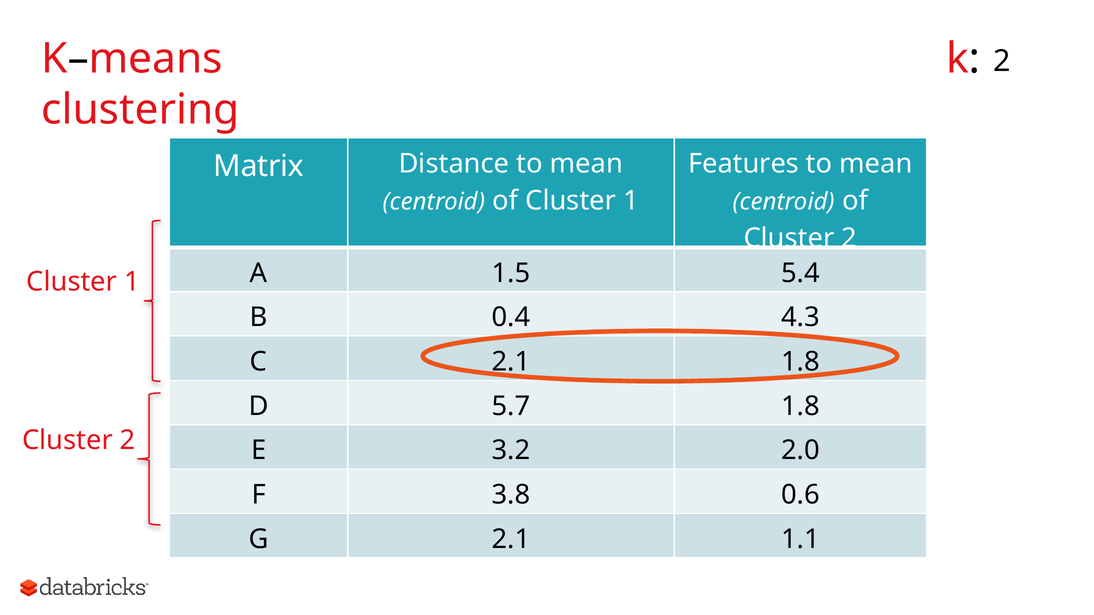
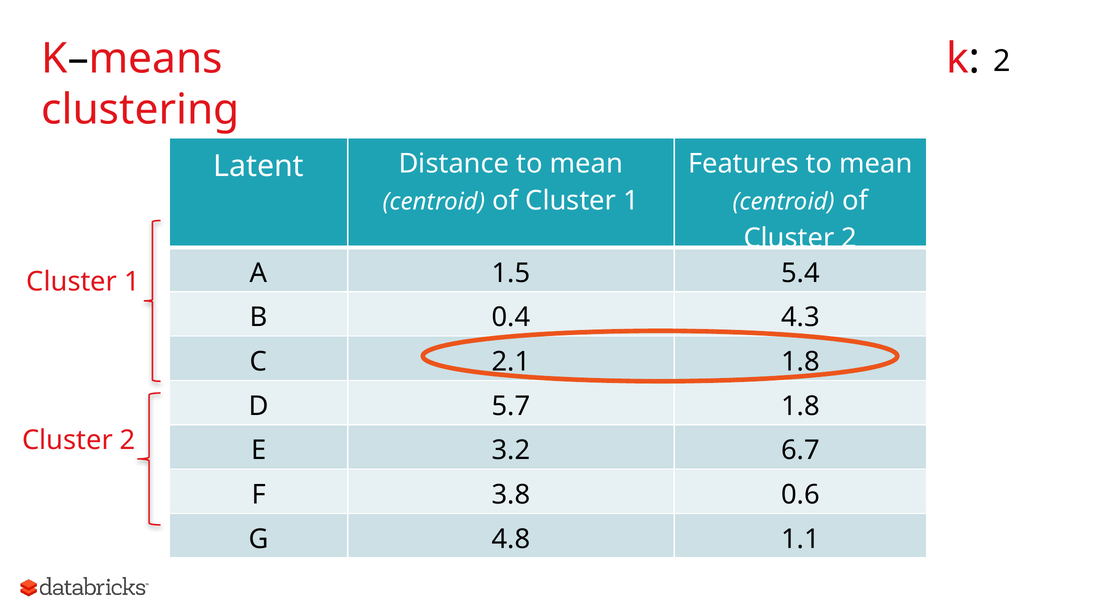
Matrix: Matrix -> Latent (259, 166)
2.0: 2.0 -> 6.7 (801, 451)
G 2.1: 2.1 -> 4.8 (511, 539)
